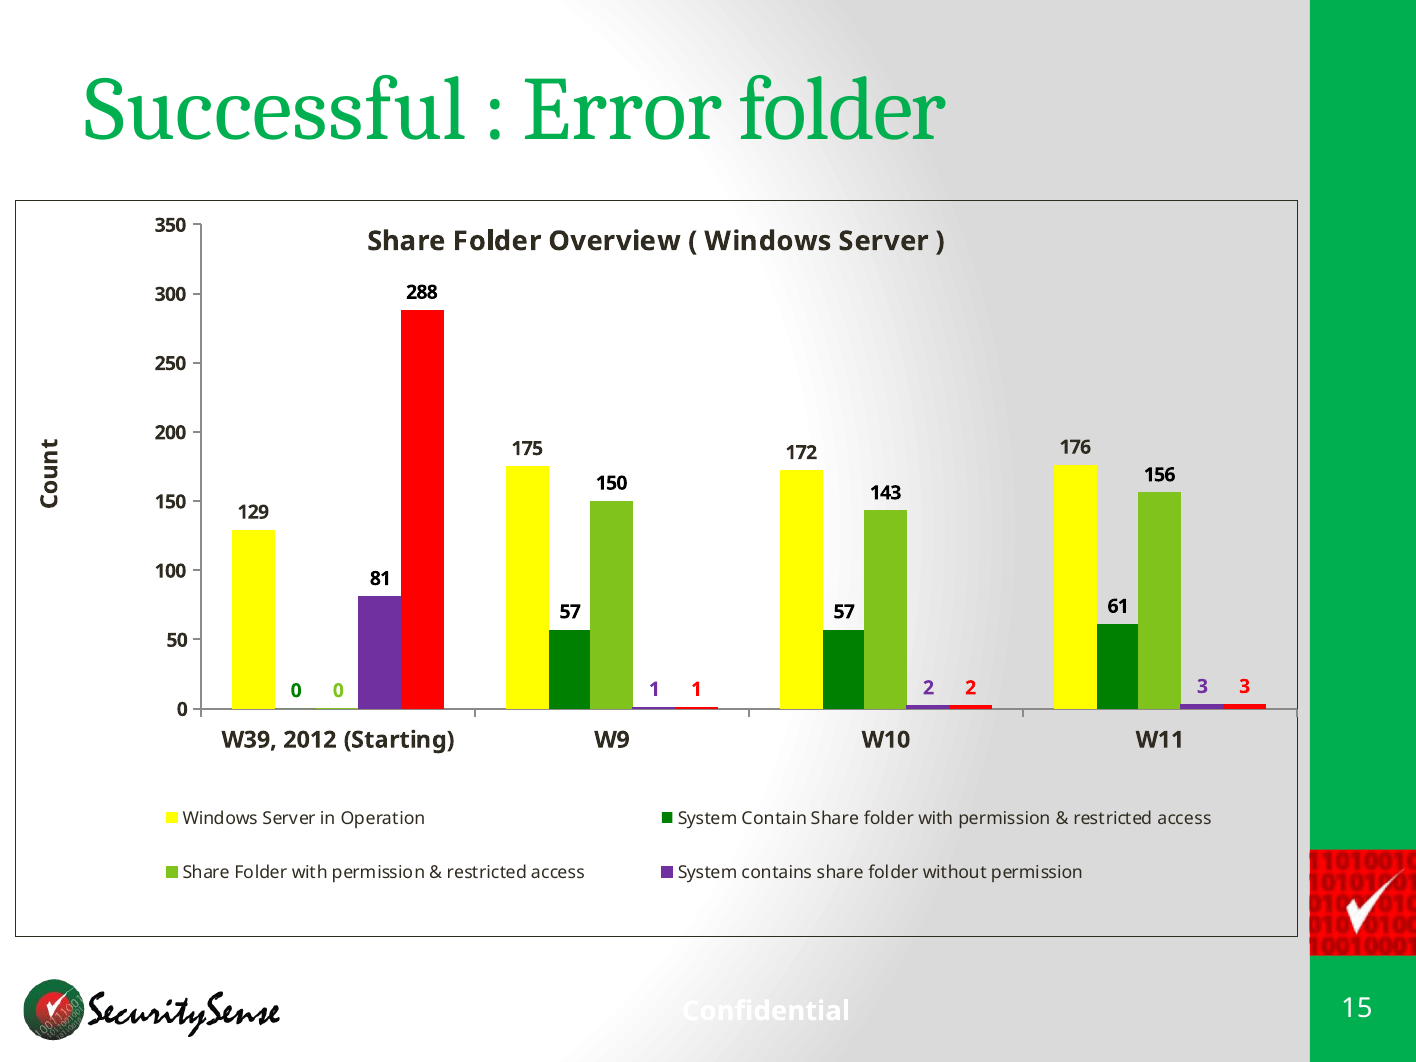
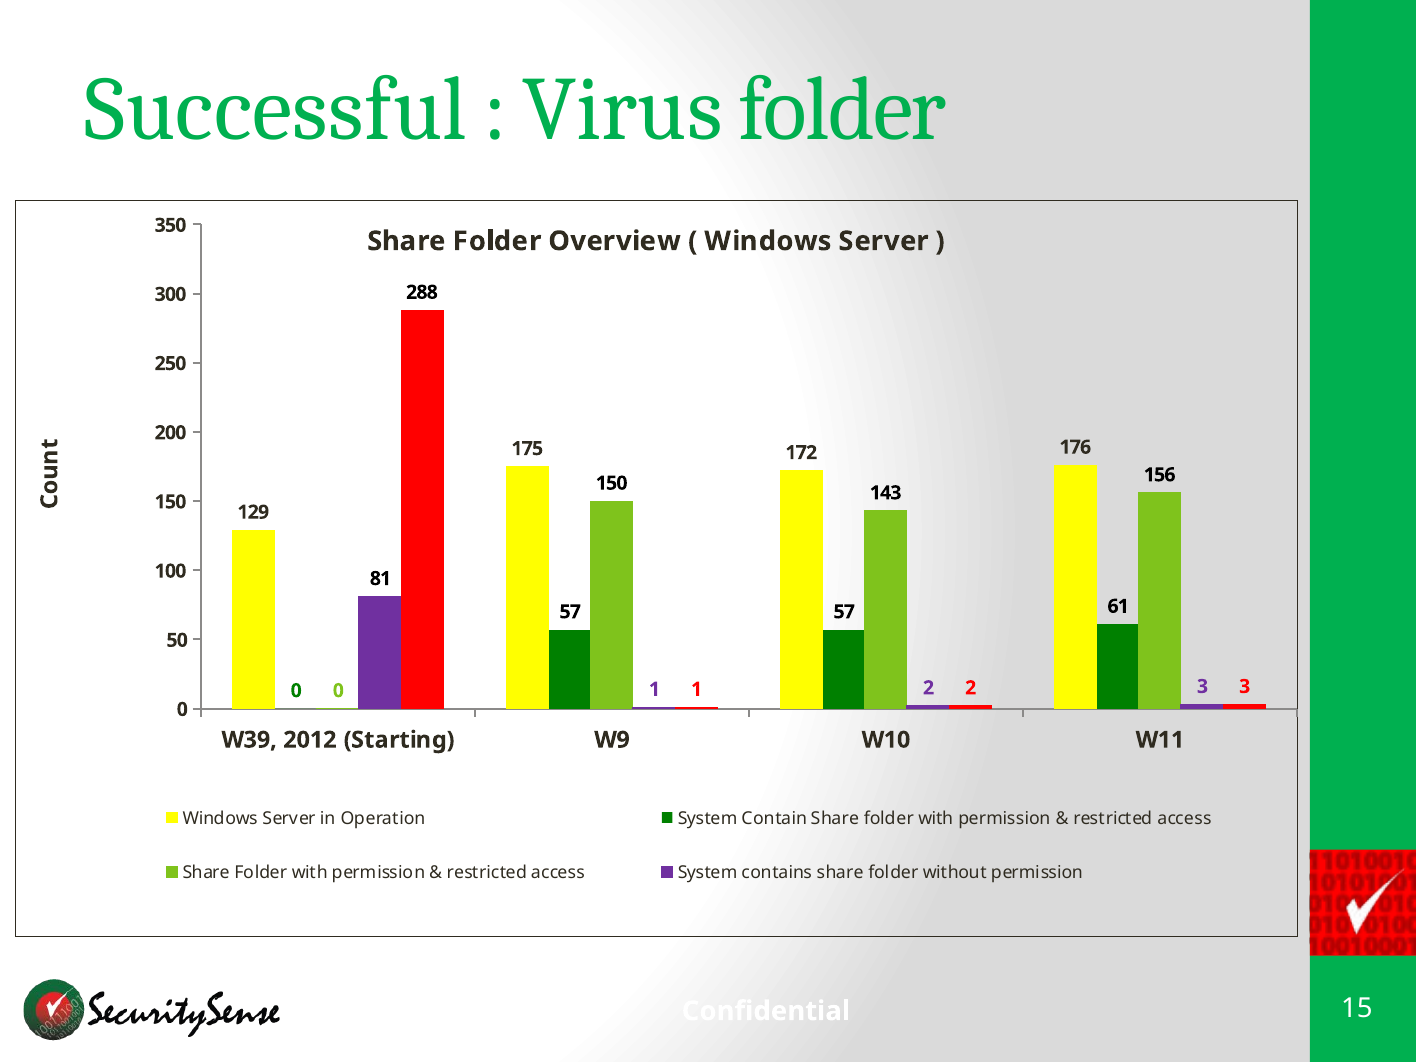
Error: Error -> Virus (623, 110)
